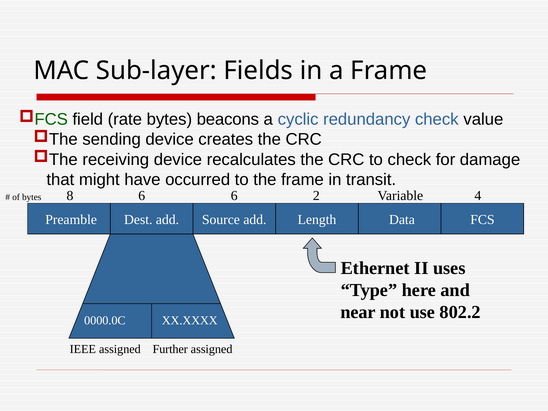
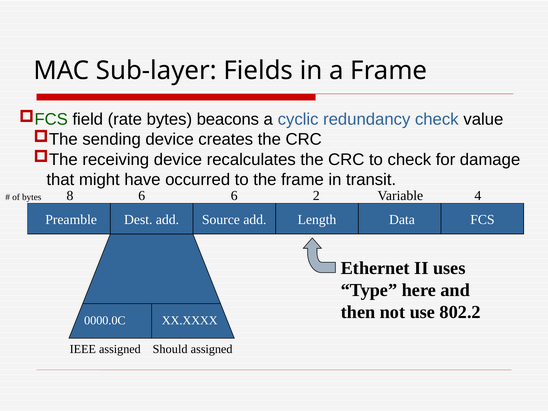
near: near -> then (358, 312)
Further: Further -> Should (170, 349)
